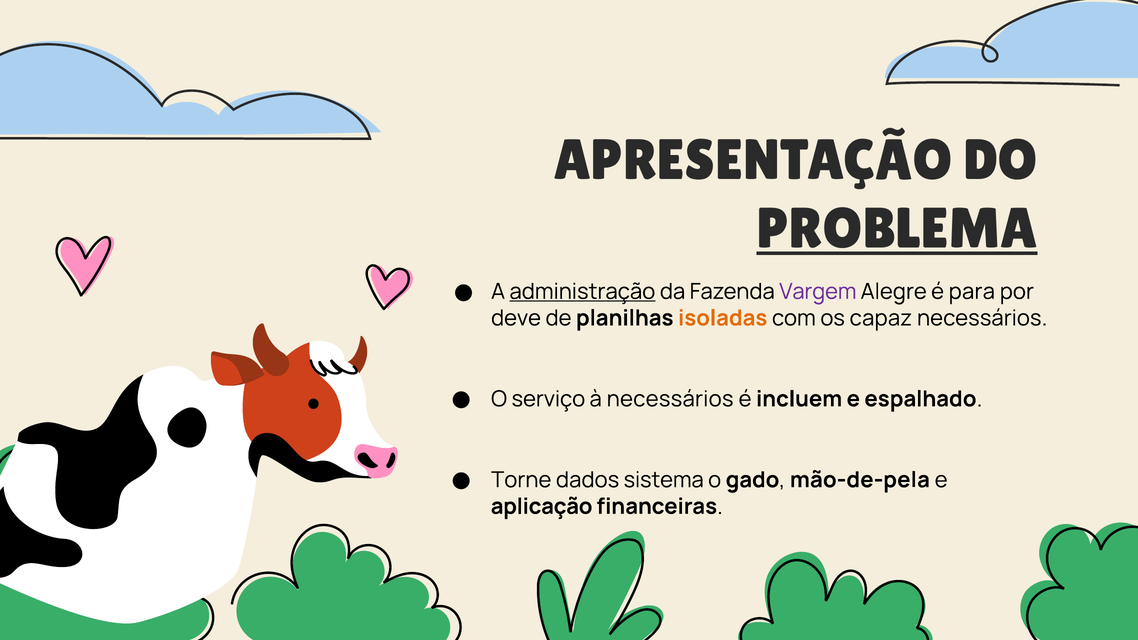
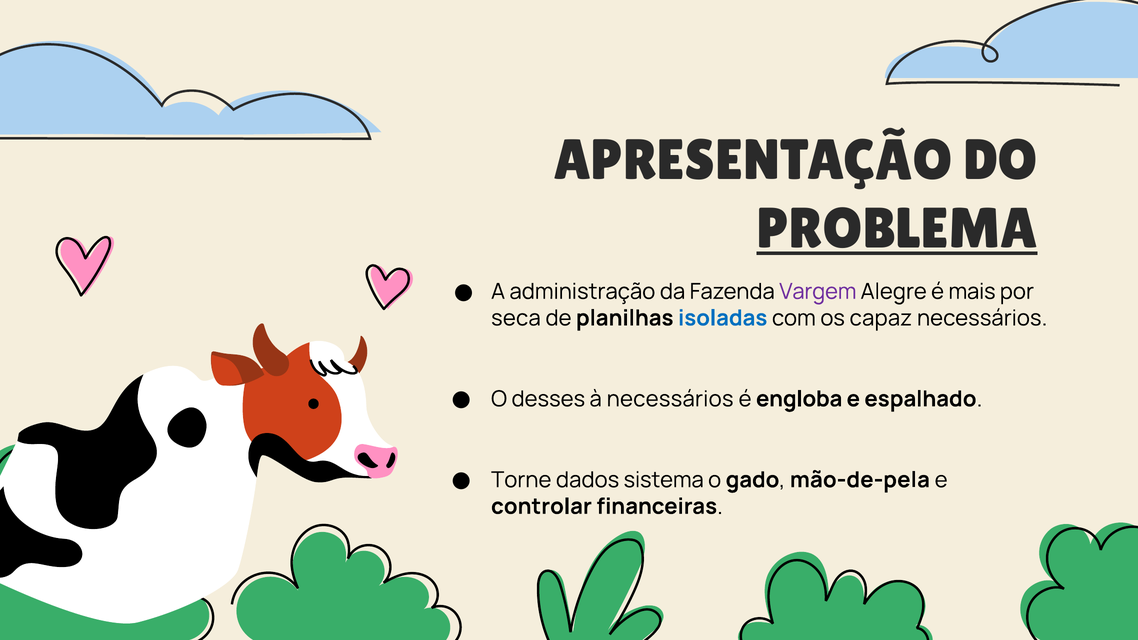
administração underline: present -> none (582, 292)
para: para -> mais (972, 292)
deve: deve -> seca (516, 318)
isoladas colour: orange -> blue (723, 318)
serviço: serviço -> desses (548, 399)
incluem: incluem -> engloba (799, 399)
aplicação: aplicação -> controlar (541, 507)
